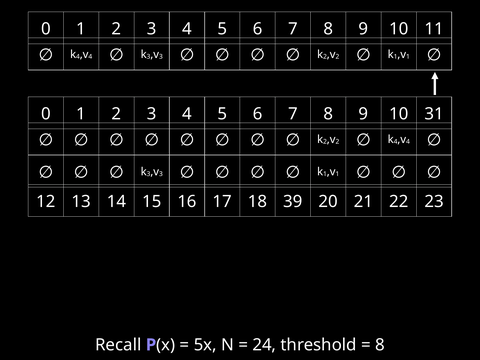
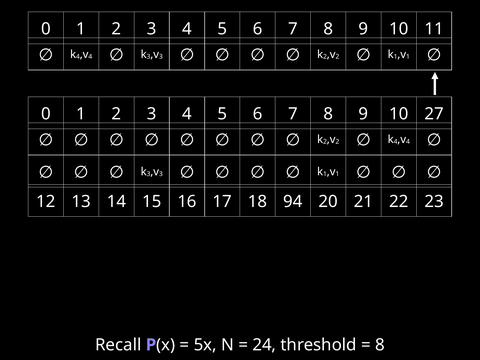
31: 31 -> 27 (434, 114)
39: 39 -> 94 (293, 201)
